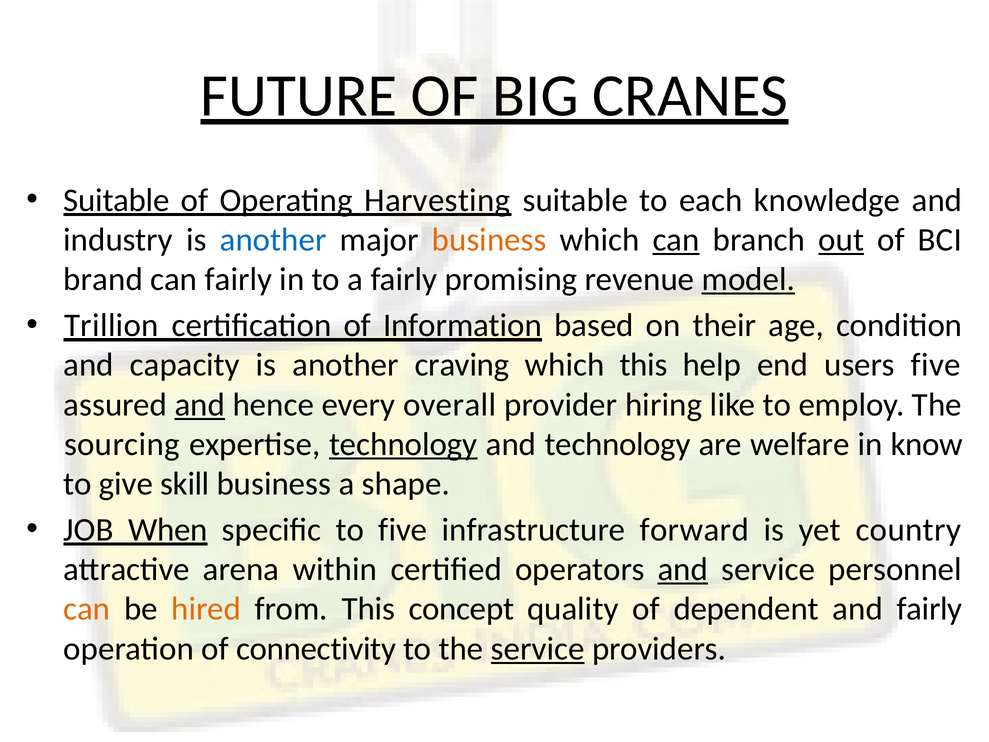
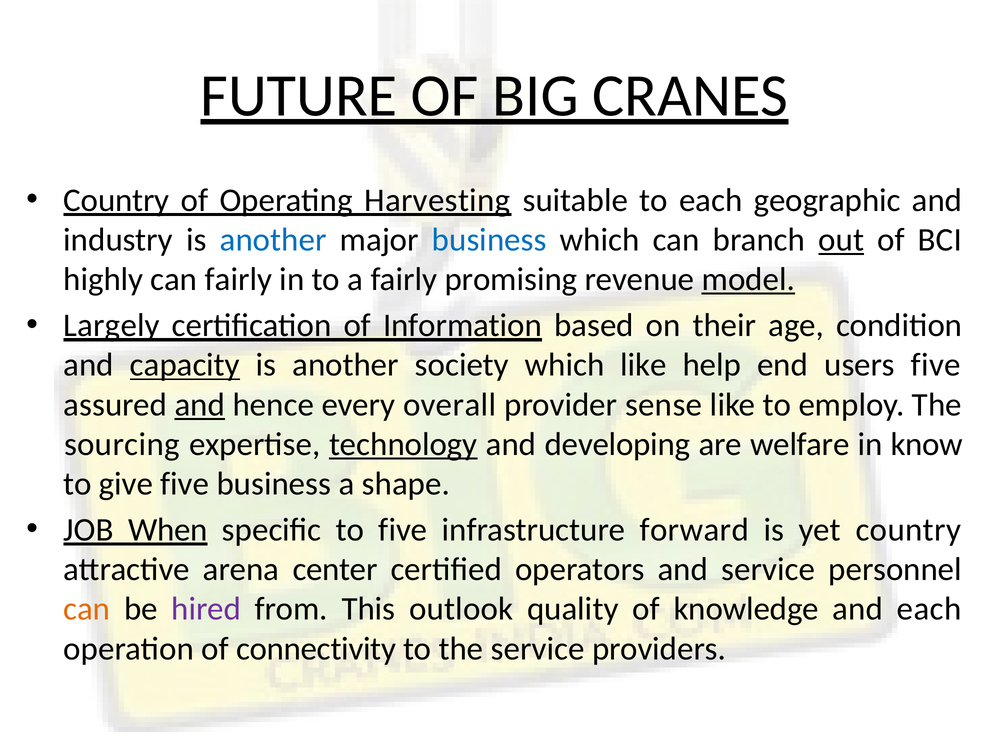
Suitable: Suitable -> Country (116, 200)
knowledge: knowledge -> geographic (827, 200)
business colour: orange -> blue (489, 240)
can underline: present -> none (676, 240)
brand: brand -> highly (103, 279)
Trillion: Trillion -> Largely (112, 325)
capacity underline: none -> present (185, 365)
craving: craving -> society (462, 365)
which this: this -> like (643, 365)
hiring: hiring -> sense (664, 404)
and technology: technology -> developing (618, 444)
give skill: skill -> five (185, 484)
within: within -> center (335, 569)
and underline: present -> none (683, 569)
hired colour: orange -> purple (206, 609)
concept: concept -> outlook (461, 609)
dependent: dependent -> knowledge (746, 609)
and fairly: fairly -> each (929, 609)
service underline: present -> none (538, 648)
